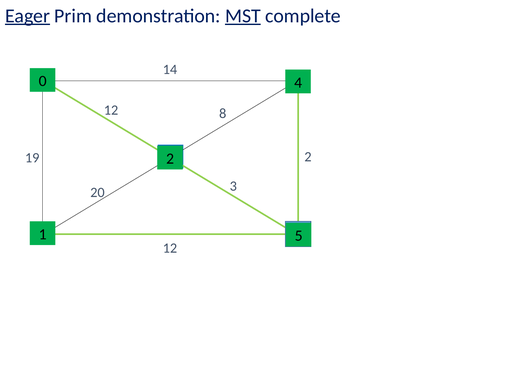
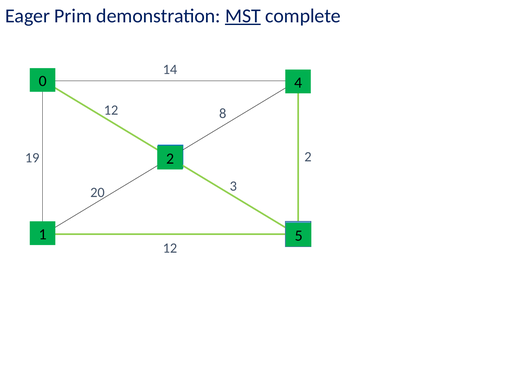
Eager underline: present -> none (27, 16)
